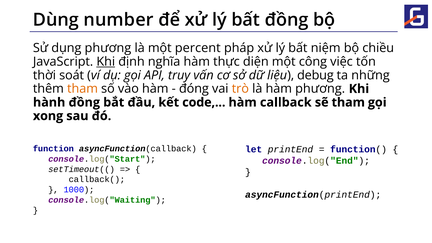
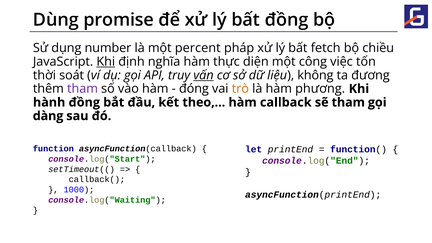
number: number -> promise (119, 20)
dụng phương: phương -> number (108, 48)
niệm: niệm -> fetch (326, 48)
vấn underline: none -> present (204, 75)
debug: debug -> không (315, 75)
những: những -> đương (371, 75)
tham colour: orange -> purple (83, 89)
code: code -> theo (204, 102)
xong: xong -> dàng (48, 116)
